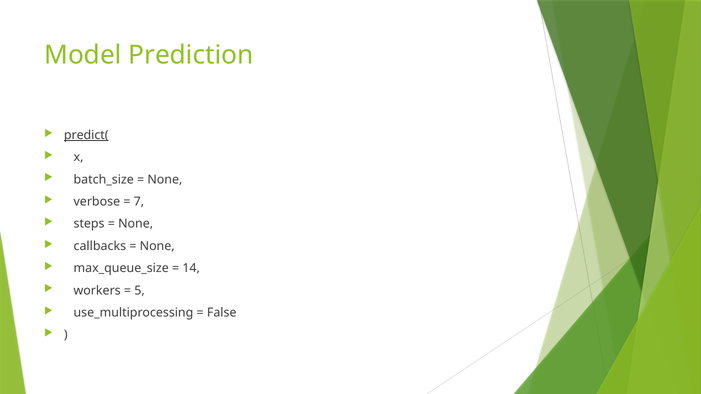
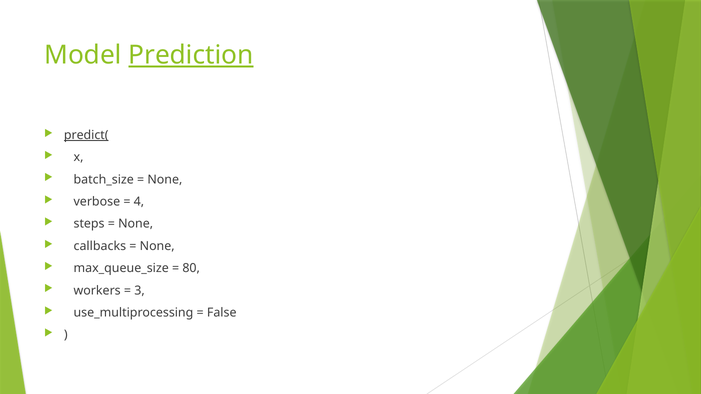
Prediction underline: none -> present (191, 55)
7: 7 -> 4 (139, 202)
14: 14 -> 80 (191, 268)
5: 5 -> 3 (140, 291)
